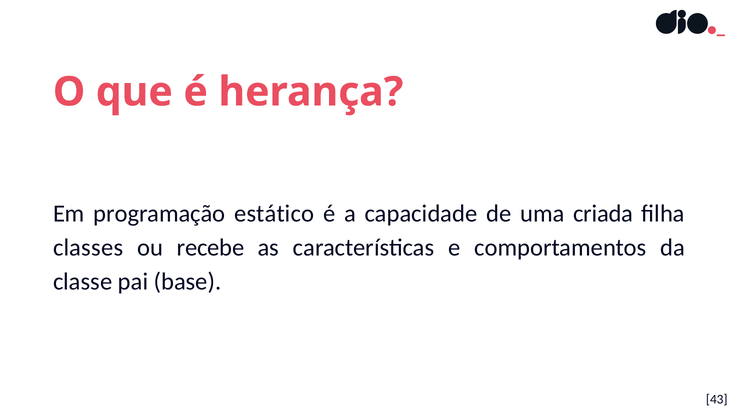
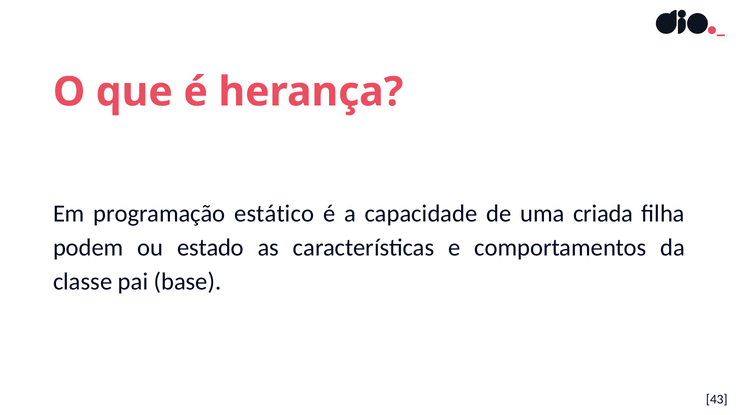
classes: classes -> podem (88, 248)
recebe: recebe -> estado (211, 248)
